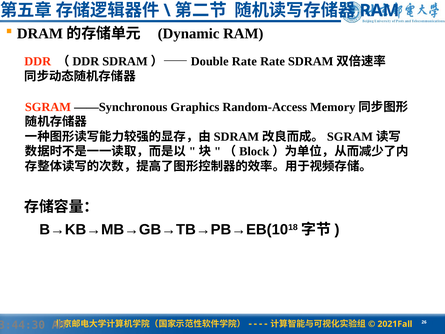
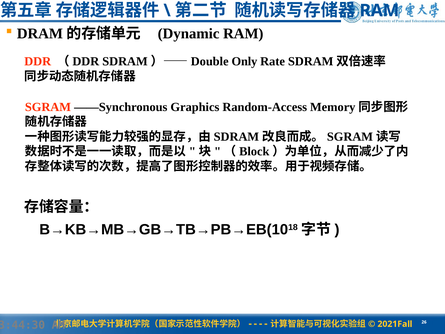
SDRAM）——Double Rate: Rate -> Only (244, 61)
